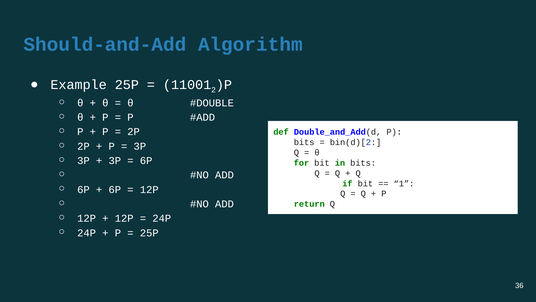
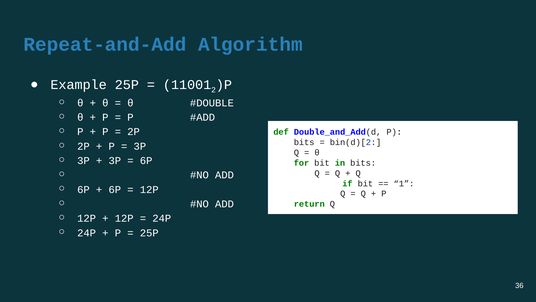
Should-and-Add: Should-and-Add -> Repeat-and-Add (105, 44)
